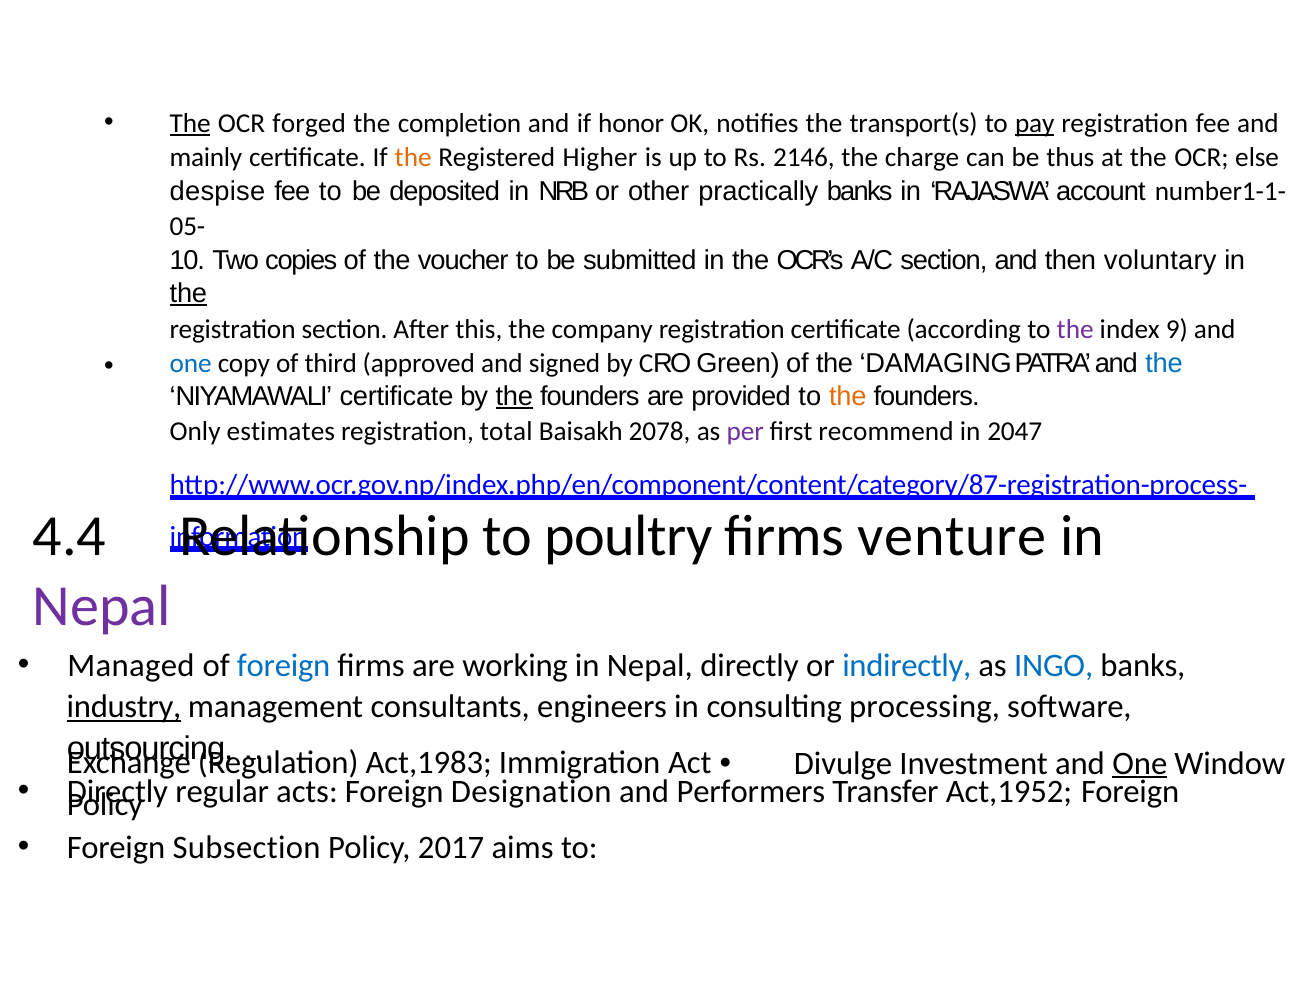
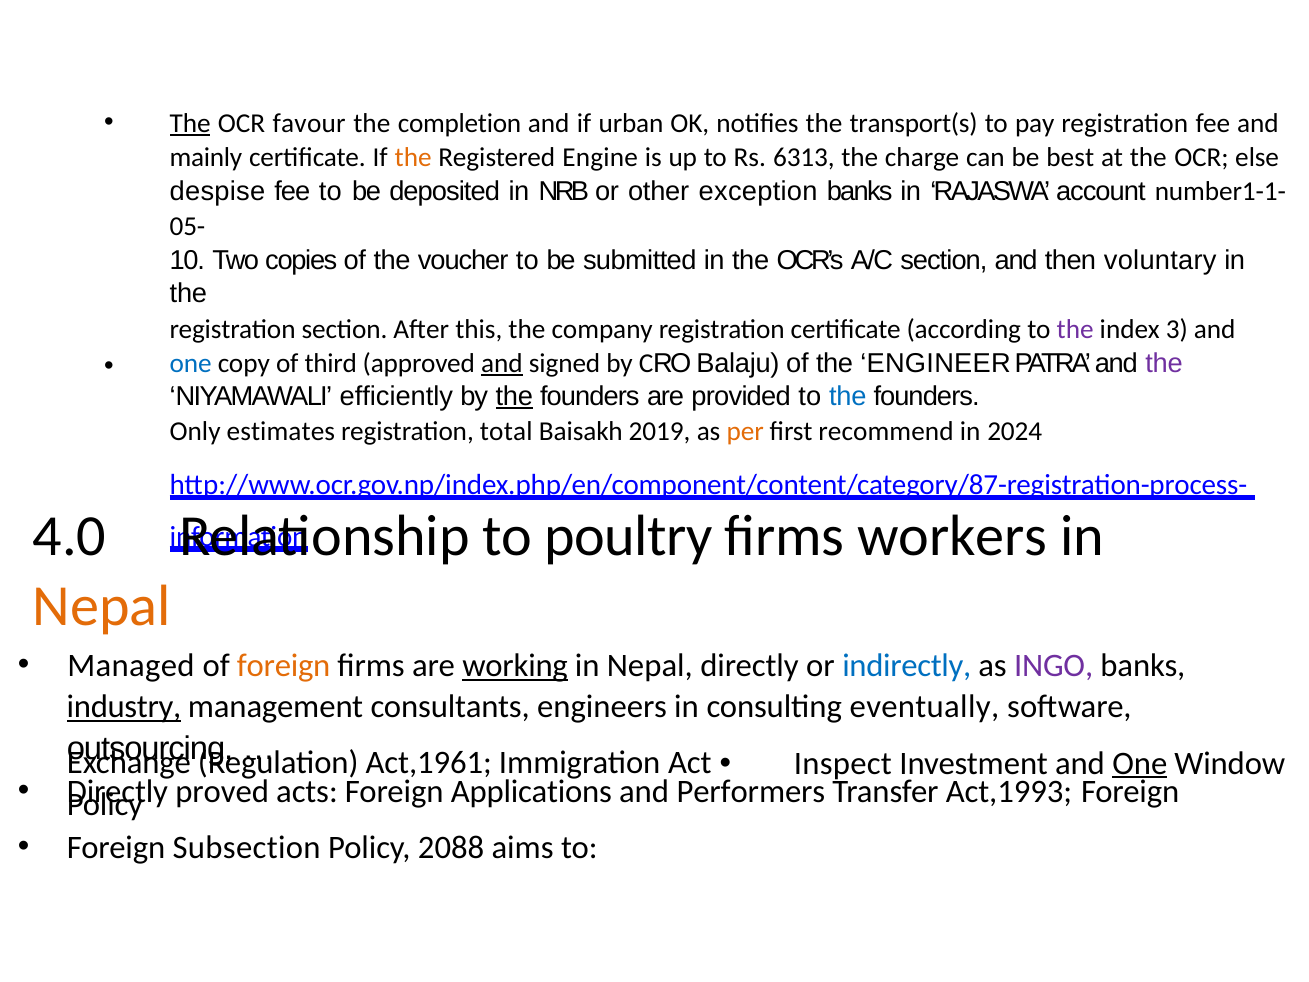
forged: forged -> favour (309, 123)
honor: honor -> urban (631, 123)
pay underline: present -> none (1035, 123)
Higher: Higher -> Engine (600, 157)
2146: 2146 -> 6313 (804, 157)
thus: thus -> best (1070, 157)
practically: practically -> exception (758, 192)
the underline: present -> none (188, 293)
9: 9 -> 3 (1177, 329)
and underline: none -> present (502, 363)
Green: Green -> Balaju (738, 363)
DAMAGING: DAMAGING -> ENGINEER (936, 363)
the colour: blue -> purple (1164, 363)
NIYAMAWALI certificate: certificate -> efficiently (396, 396)
the colour: orange -> blue (848, 396)
2078: 2078 -> 2019 (660, 432)
per colour: purple -> orange (745, 432)
2047: 2047 -> 2024 (1015, 432)
4.4: 4.4 -> 4.0 (70, 536)
venture: venture -> workers (952, 536)
Nepal colour: purple -> orange (102, 606)
foreign colour: blue -> orange (284, 666)
working underline: none -> present (515, 666)
INGO colour: blue -> purple (1054, 666)
processing: processing -> eventually (924, 707)
Act,1983: Act,1983 -> Act,1961 (429, 763)
Divulge: Divulge -> Inspect (843, 763)
regular: regular -> proved (222, 791)
Designation: Designation -> Applications (531, 791)
Act,1952: Act,1952 -> Act,1993 (1009, 791)
2017: 2017 -> 2088 (451, 847)
